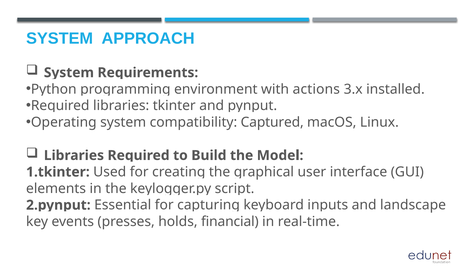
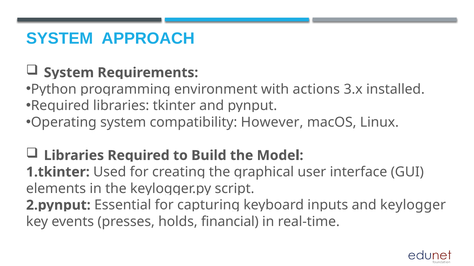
Captured: Captured -> However (272, 123)
landscape: landscape -> keylogger (413, 206)
